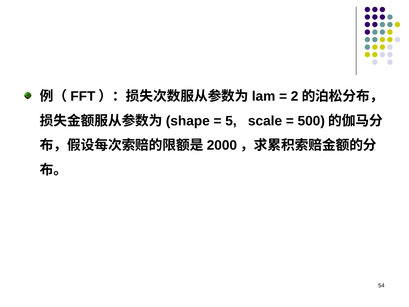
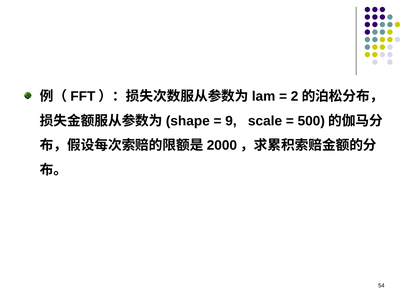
5: 5 -> 9 (231, 121)
